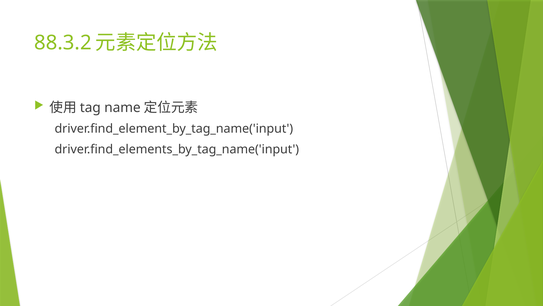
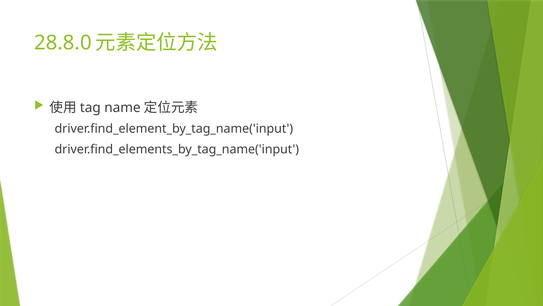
88.3.2: 88.3.2 -> 28.8.0 (63, 43)
